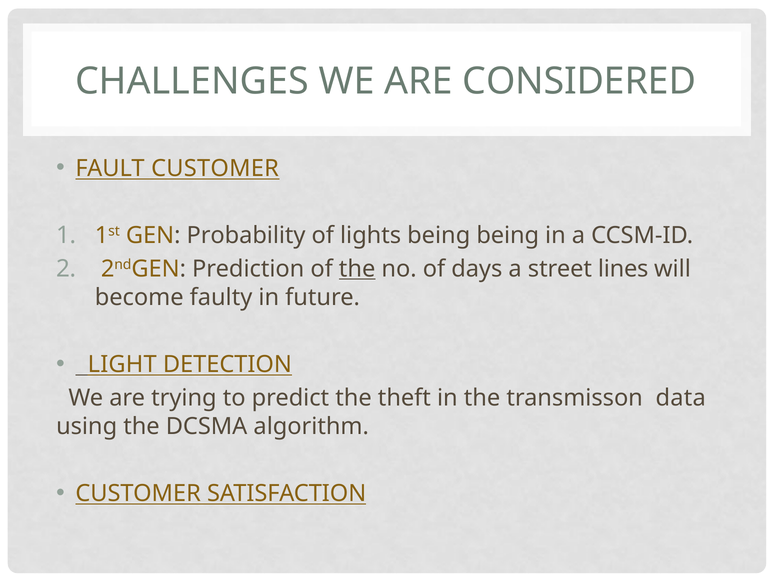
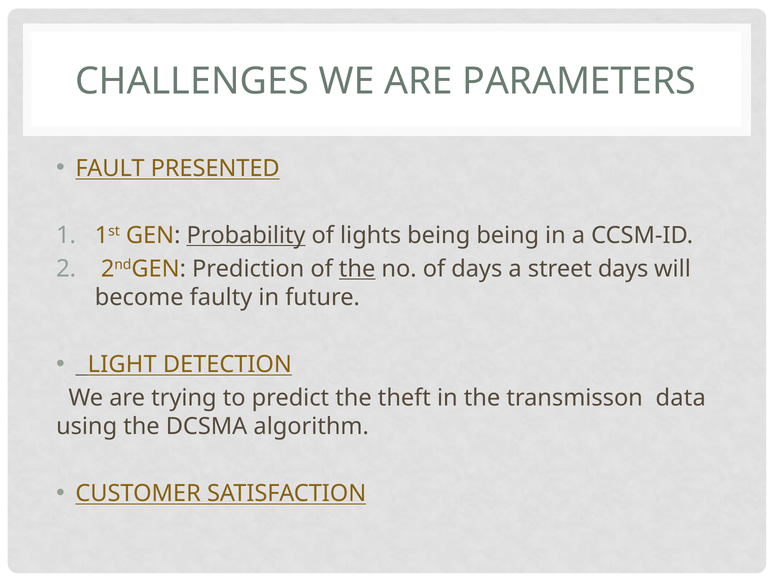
CONSIDERED: CONSIDERED -> PARAMETERS (579, 81)
FAULT CUSTOMER: CUSTOMER -> PRESENTED (215, 168)
Probability underline: none -> present (246, 235)
street lines: lines -> days (623, 269)
